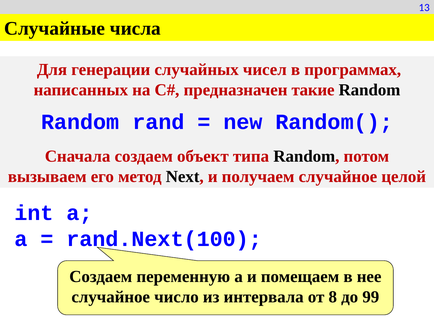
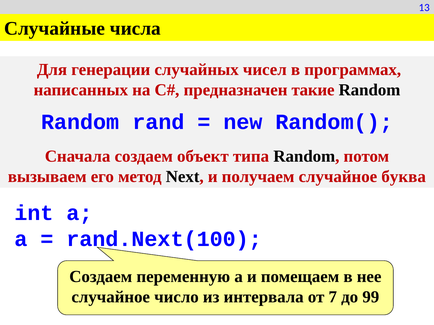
целой: целой -> буква (404, 177)
8: 8 -> 7 (333, 297)
